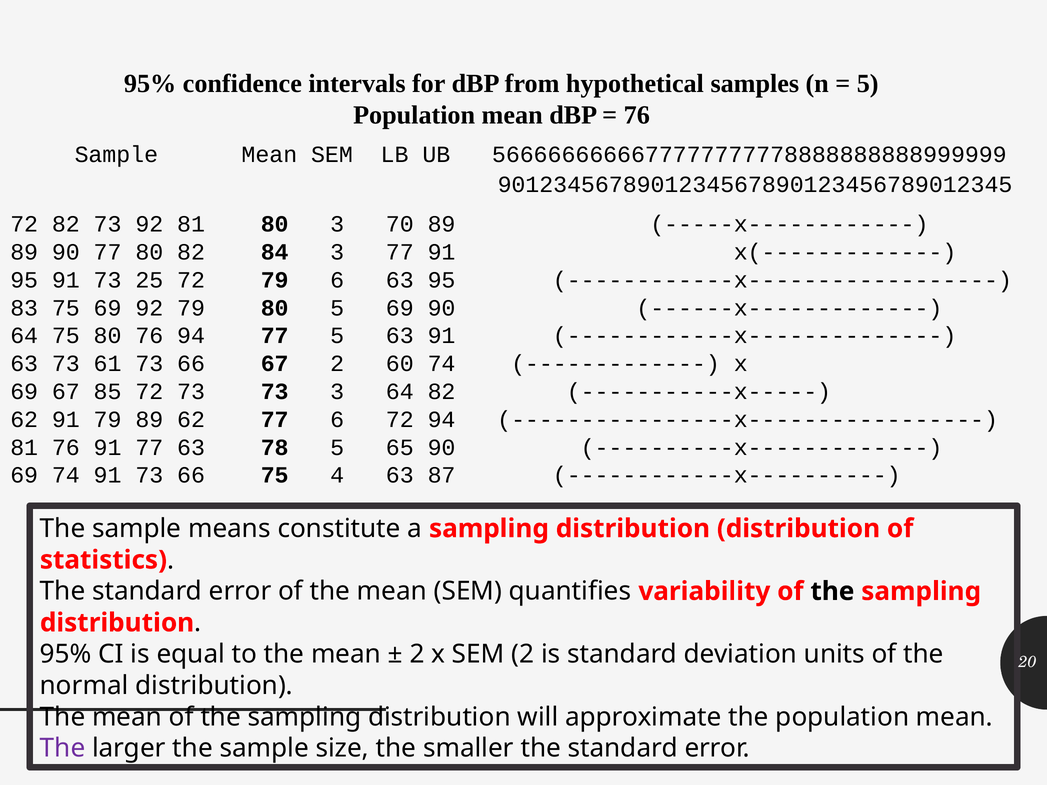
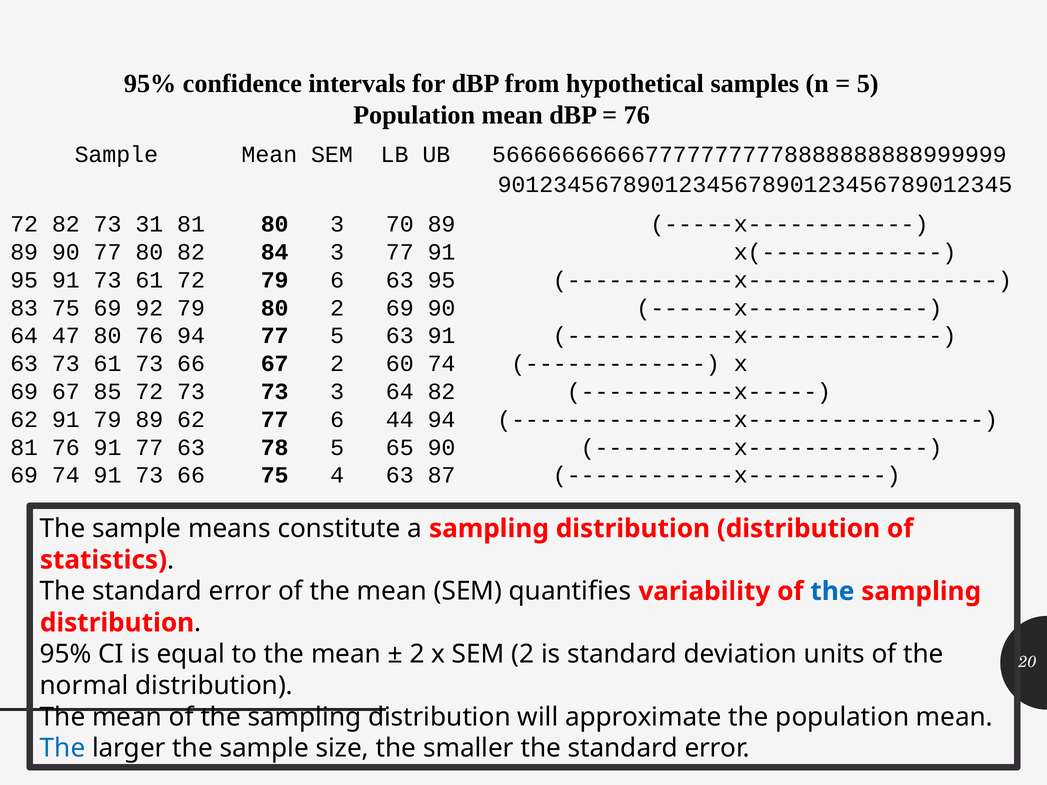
73 92: 92 -> 31 (149, 224)
91 73 25: 25 -> 61 (149, 280)
80 5: 5 -> 2 (337, 308)
64 75: 75 -> 47 (66, 336)
6 72: 72 -> 44 (400, 420)
the colour: black -> blue (832, 592)
The colour: purple -> blue (63, 749)
